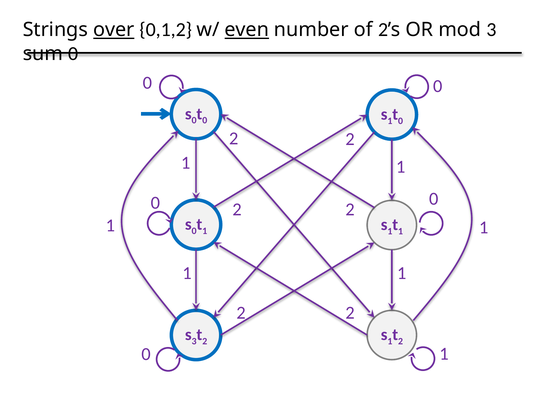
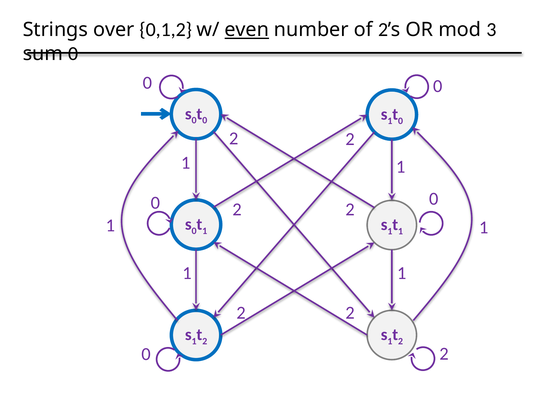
over underline: present -> none (114, 30)
3: 3 -> 1 (194, 342)
1: 1 -> 2 (444, 355)
